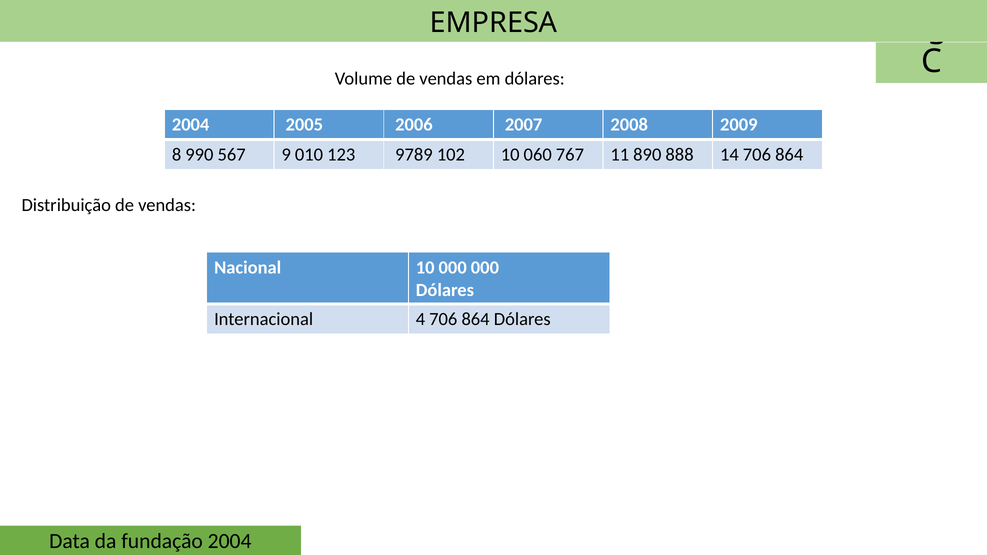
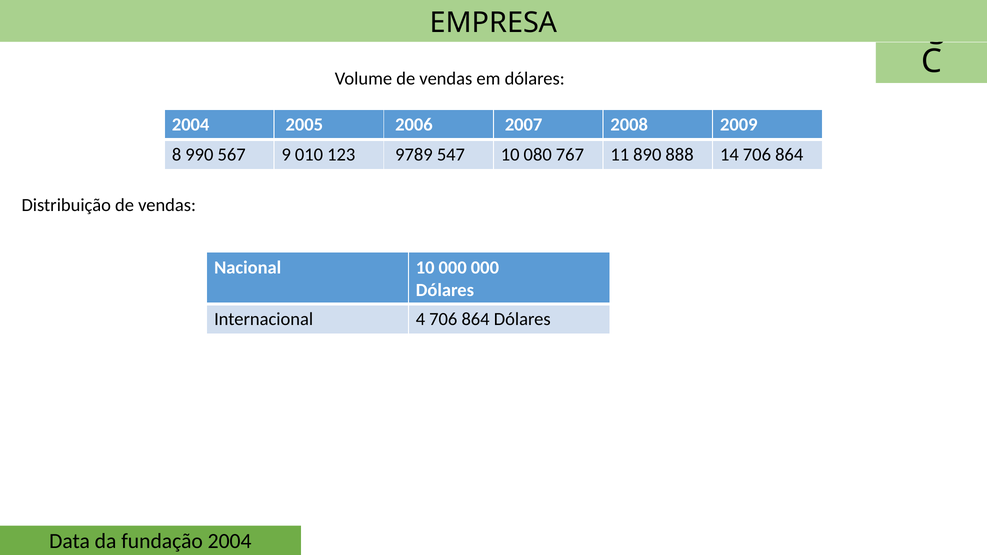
102: 102 -> 547 (451, 155)
060: 060 -> 080 (538, 155)
